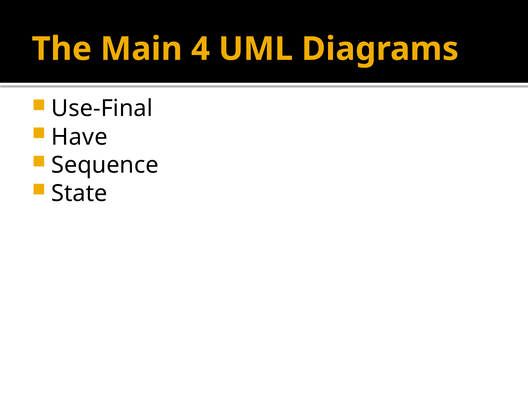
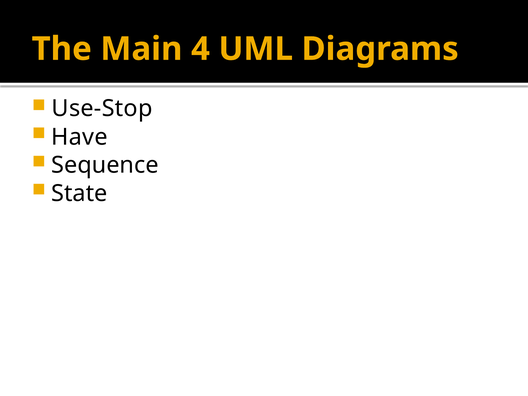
Use-Final: Use-Final -> Use-Stop (102, 108)
